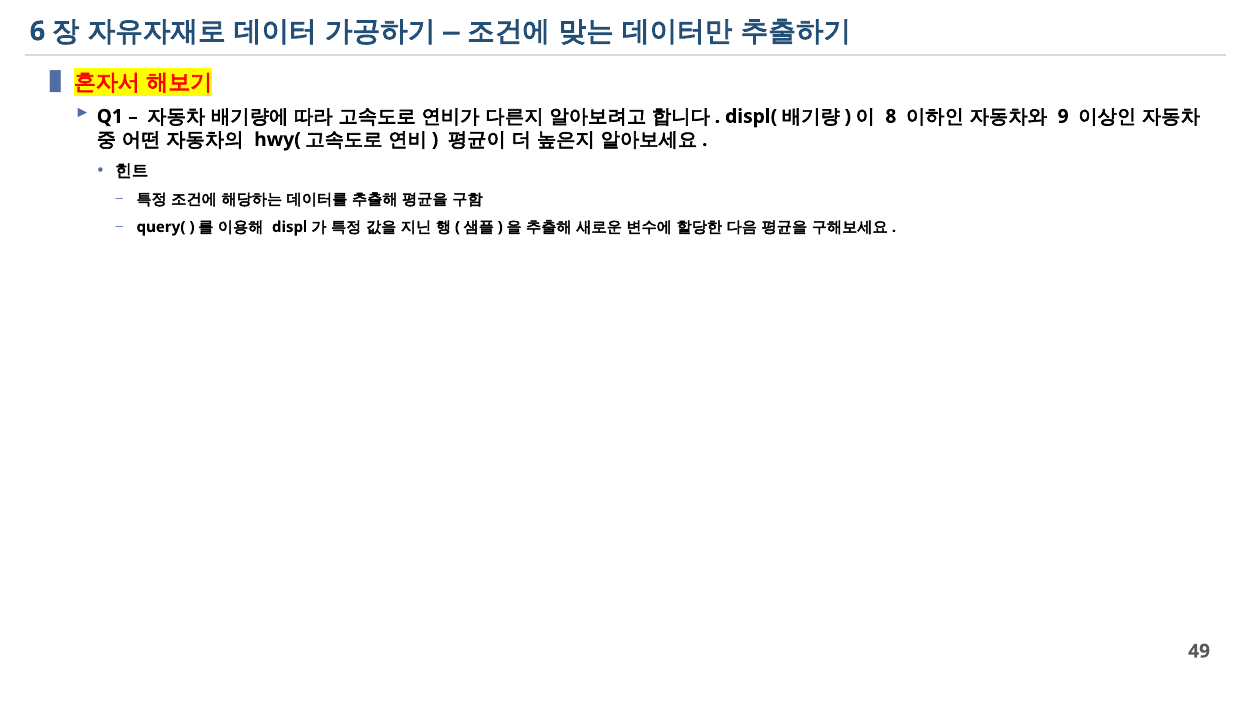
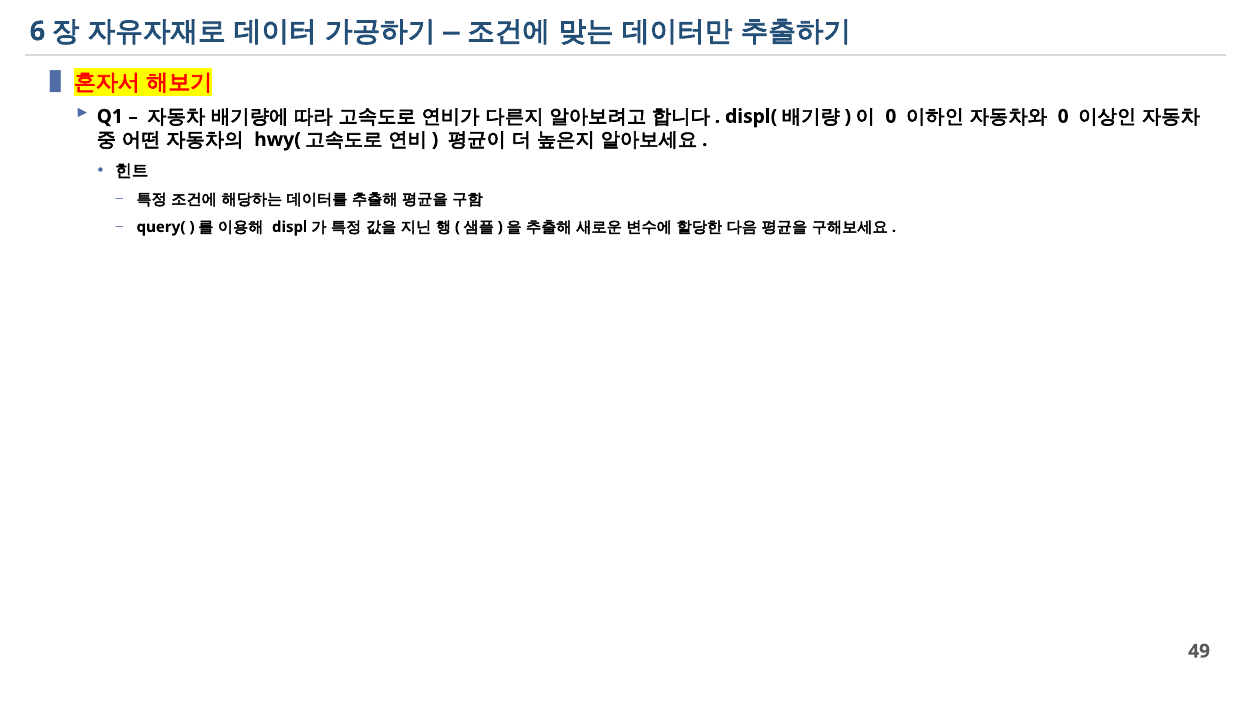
8: 8 -> 0 (891, 116)
9: 9 -> 0 (1063, 116)
